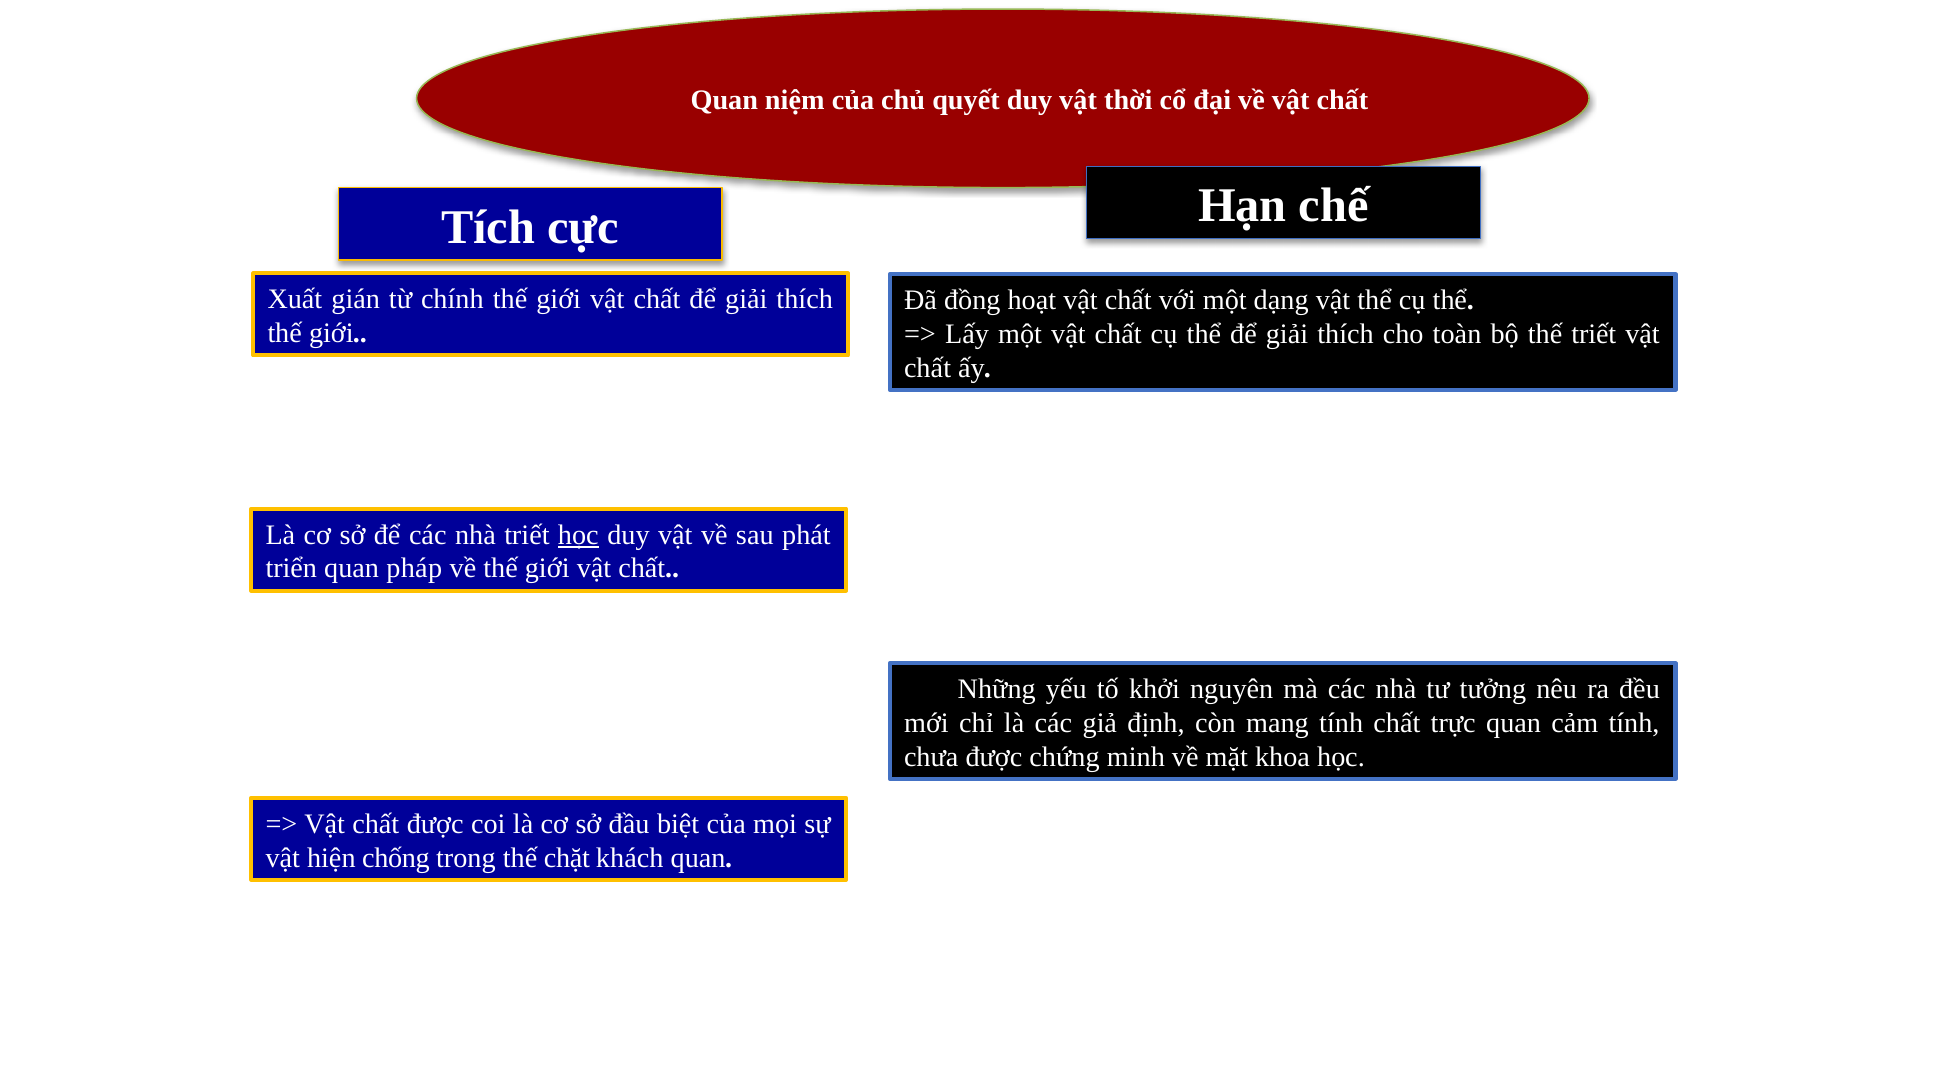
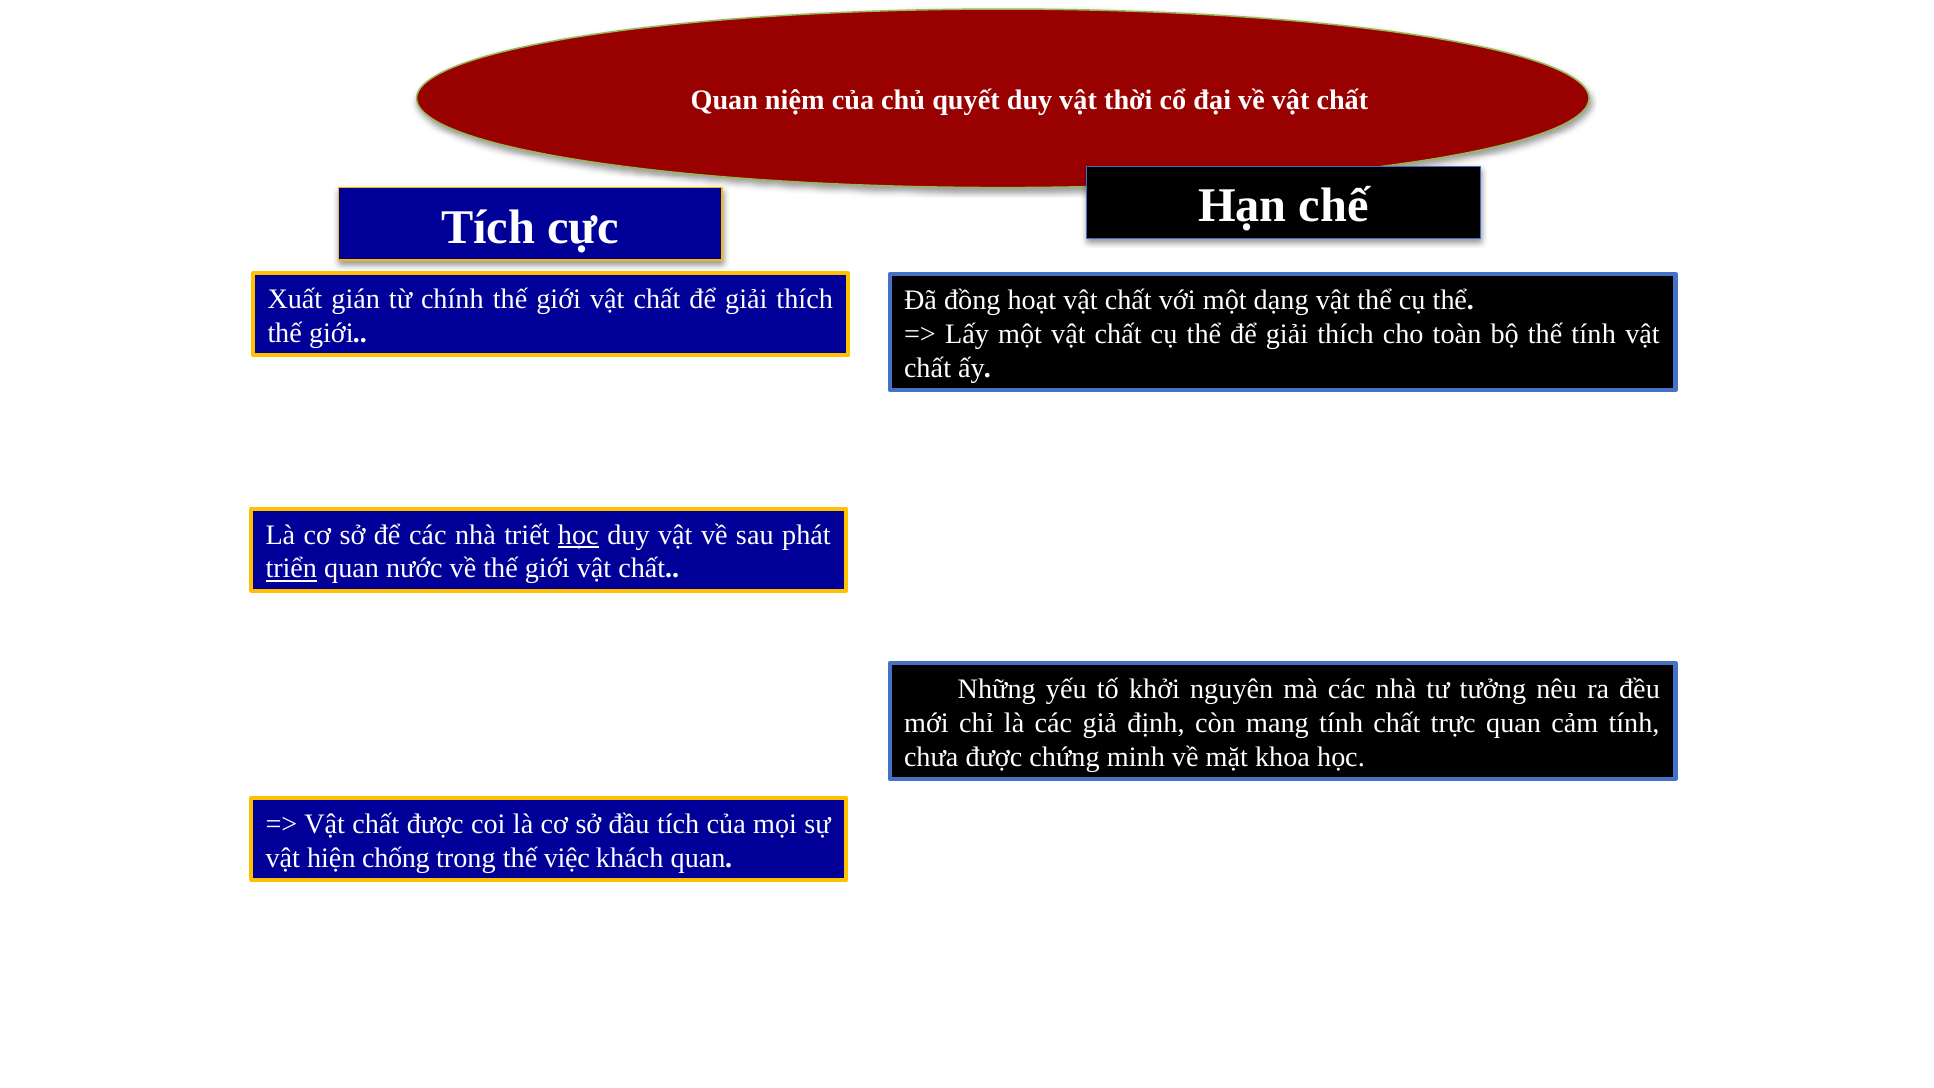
thế triết: triết -> tính (1594, 334)
triển underline: none -> present (291, 569)
pháp: pháp -> nước (414, 569)
đầu biệt: biệt -> tích (678, 824)
chặt: chặt -> việc (567, 858)
